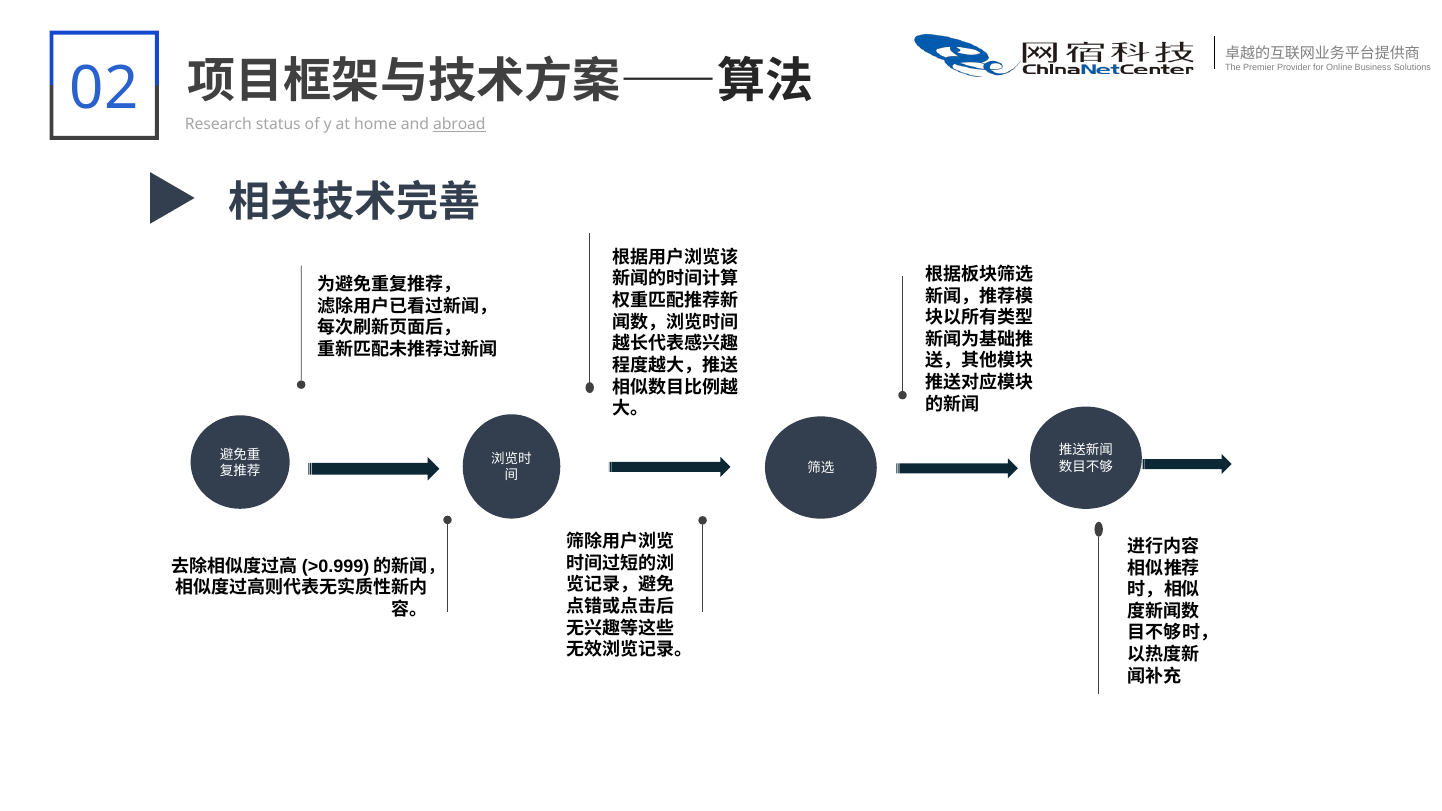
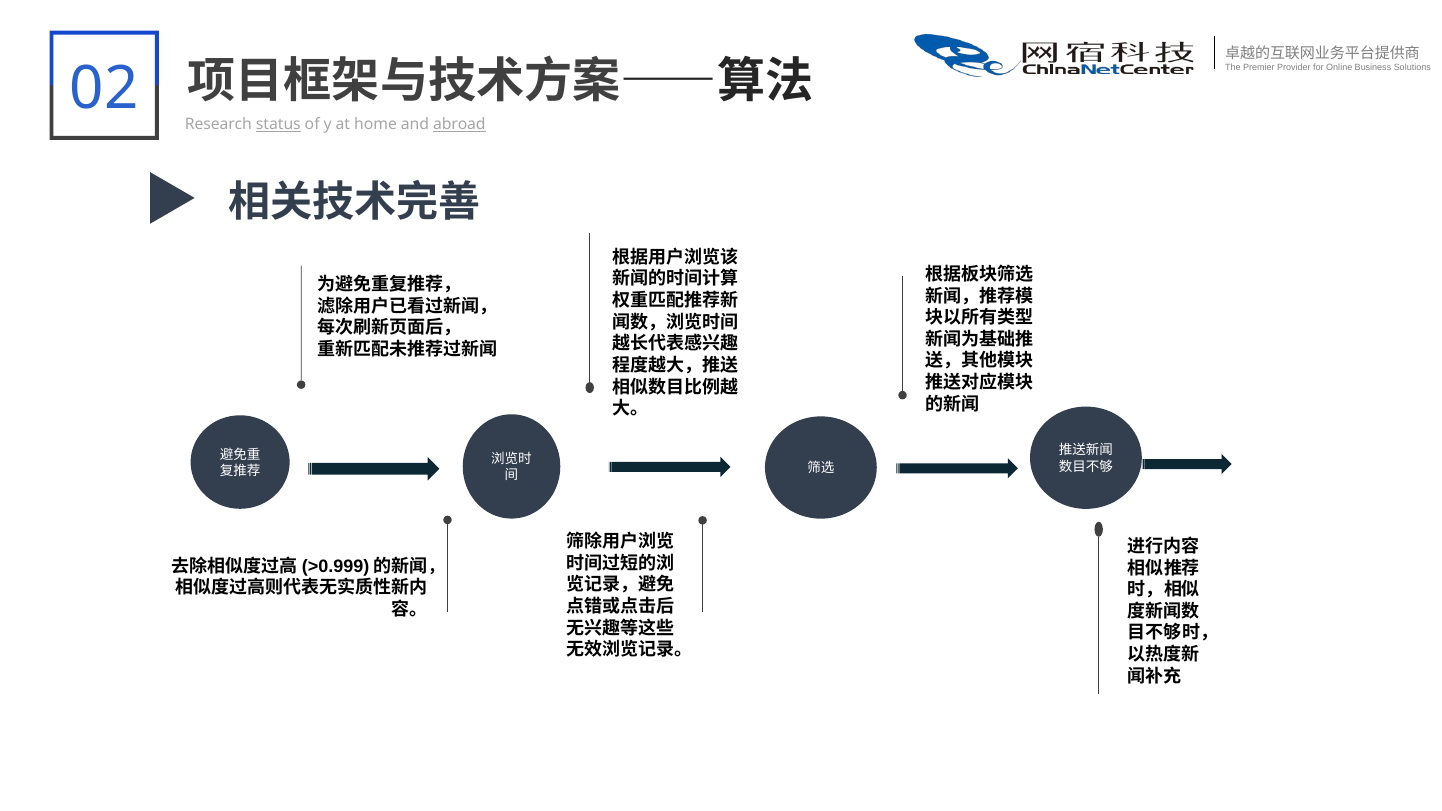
status underline: none -> present (278, 125)
